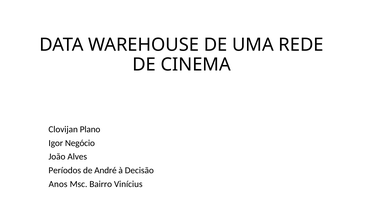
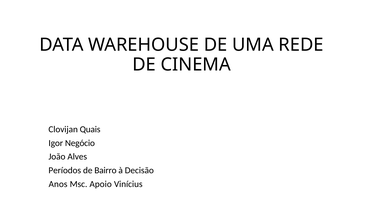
Plano: Plano -> Quais (90, 129)
André: André -> Bairro (105, 170)
Bairro: Bairro -> Apoio (101, 184)
